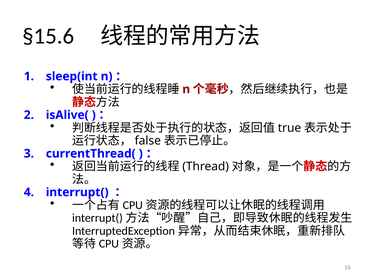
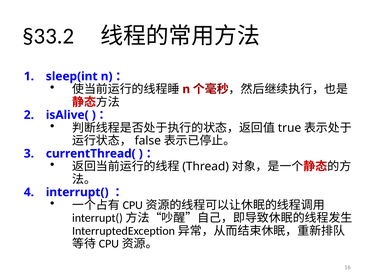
§15.6: §15.6 -> §33.2 (48, 36)
